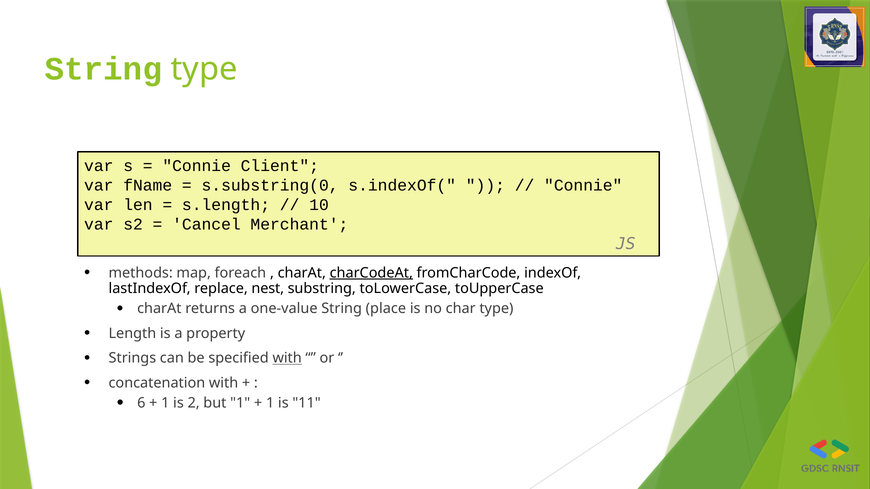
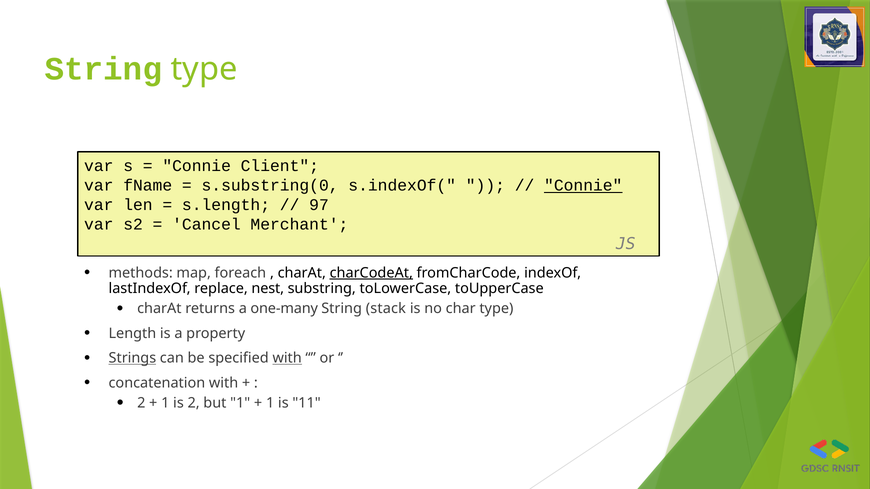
Connie underline: none -> present (583, 186)
10: 10 -> 97 (319, 205)
one-value: one-value -> one-many (284, 309)
place: place -> stack (386, 309)
Strings underline: none -> present (132, 358)
6: 6 -> 2 (141, 403)
